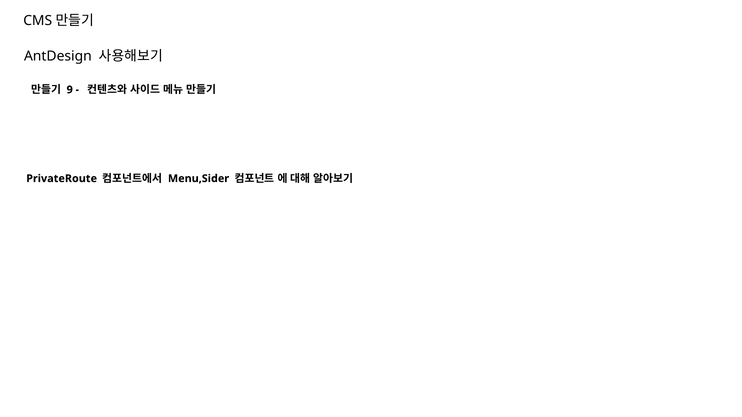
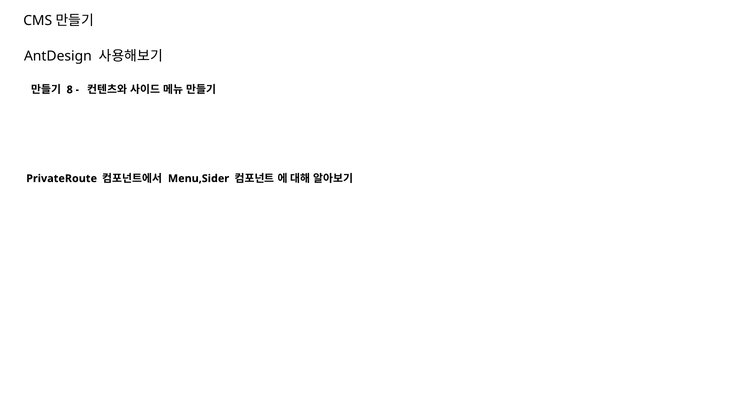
9: 9 -> 8 (70, 90)
